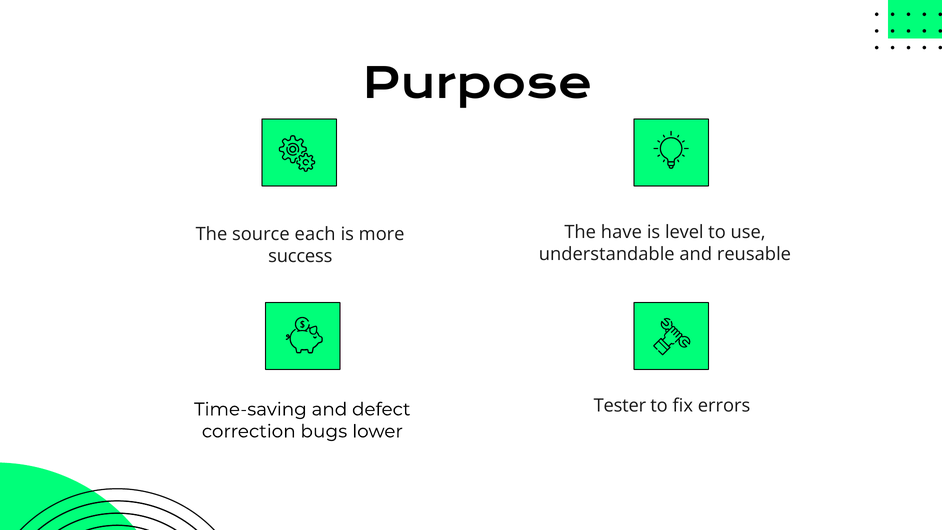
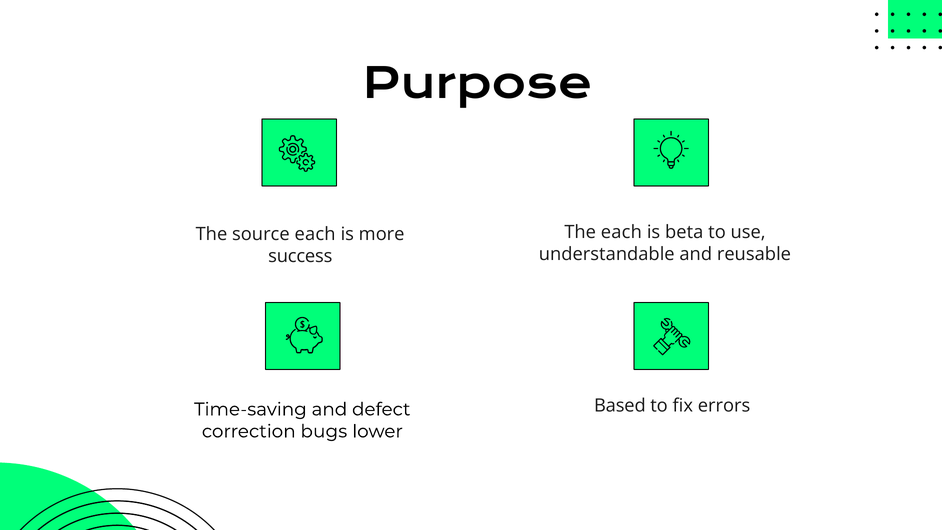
The have: have -> each (621, 232)
level: level -> beta (684, 232)
Tester: Tester -> Based (620, 406)
